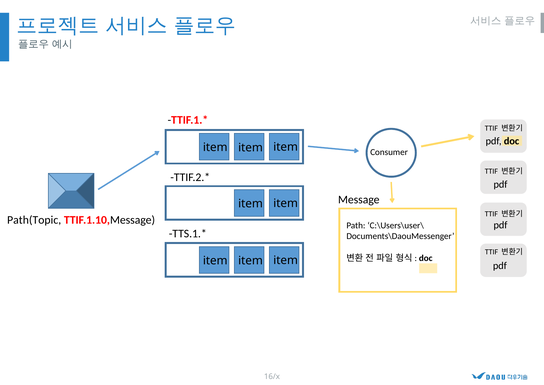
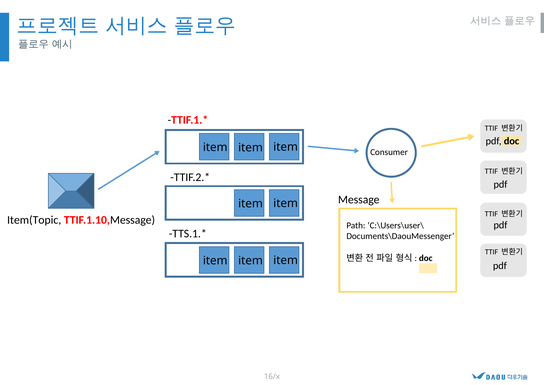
Path(Topic: Path(Topic -> Item(Topic (34, 220)
